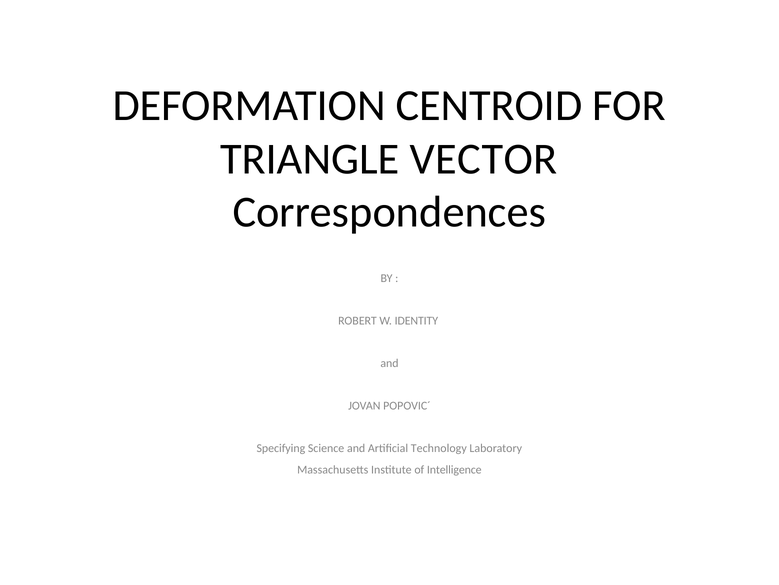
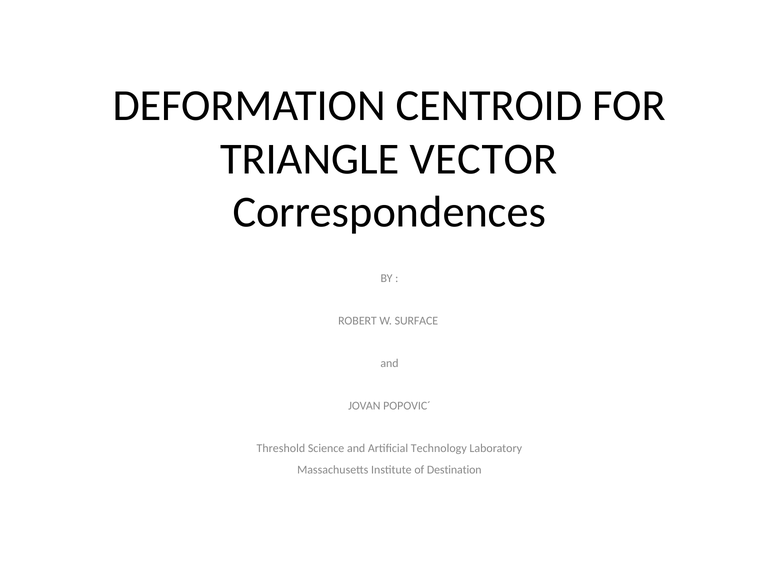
IDENTITY: IDENTITY -> SURFACE (416, 320)
Specifying: Specifying -> Threshold (281, 448)
Intelligence: Intelligence -> Destination (454, 469)
